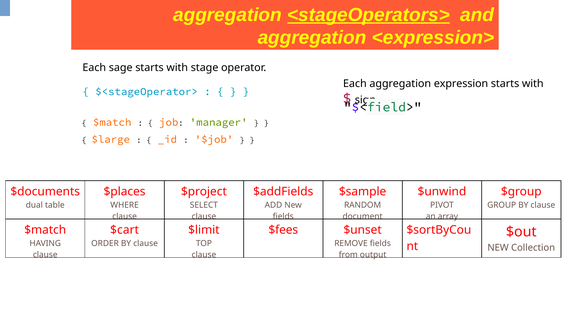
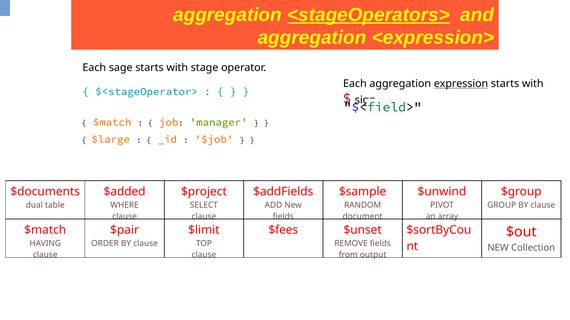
expression underline: none -> present (461, 84)
$places: $places -> $added (125, 192)
$cart: $cart -> $pair (125, 230)
